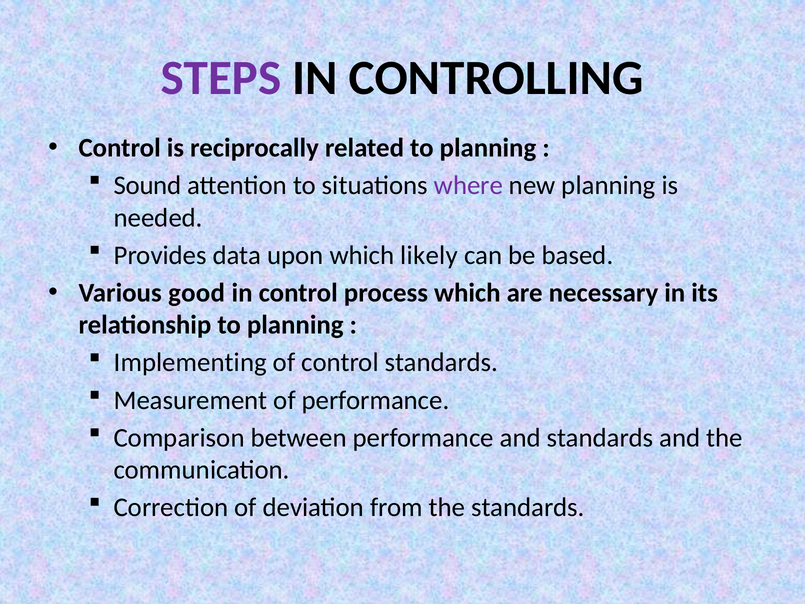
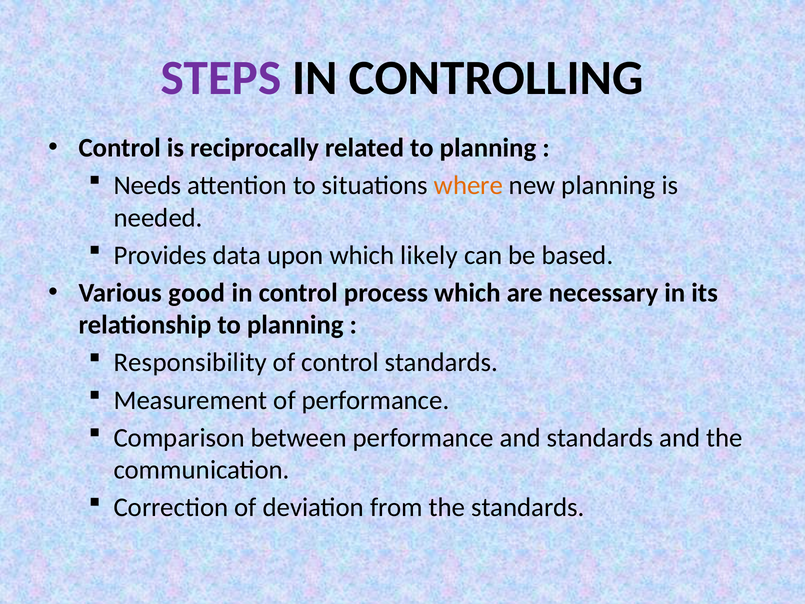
Sound: Sound -> Needs (148, 185)
where colour: purple -> orange (468, 185)
Implementing: Implementing -> Responsibility (190, 362)
